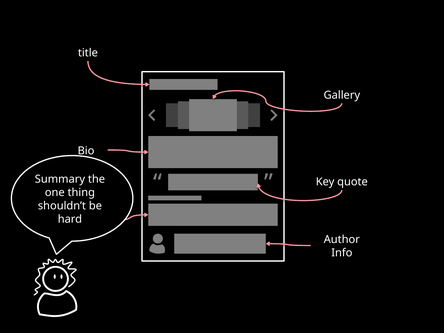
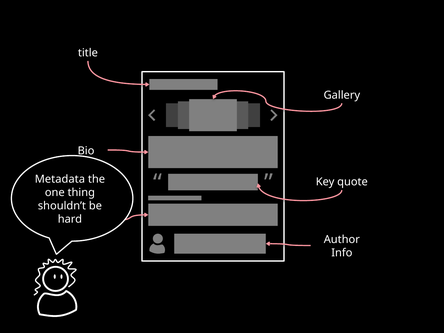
Summary: Summary -> Metadata (60, 179)
